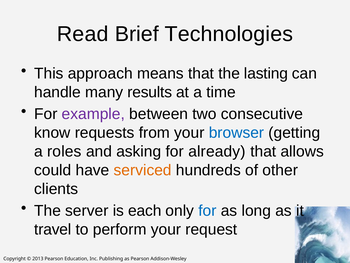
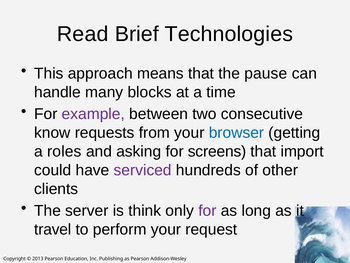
lasting: lasting -> pause (266, 73)
results: results -> blocks (150, 92)
already: already -> screens (217, 151)
allows: allows -> import (302, 151)
serviced colour: orange -> purple (143, 170)
each: each -> think (145, 210)
for colour: blue -> purple (207, 210)
